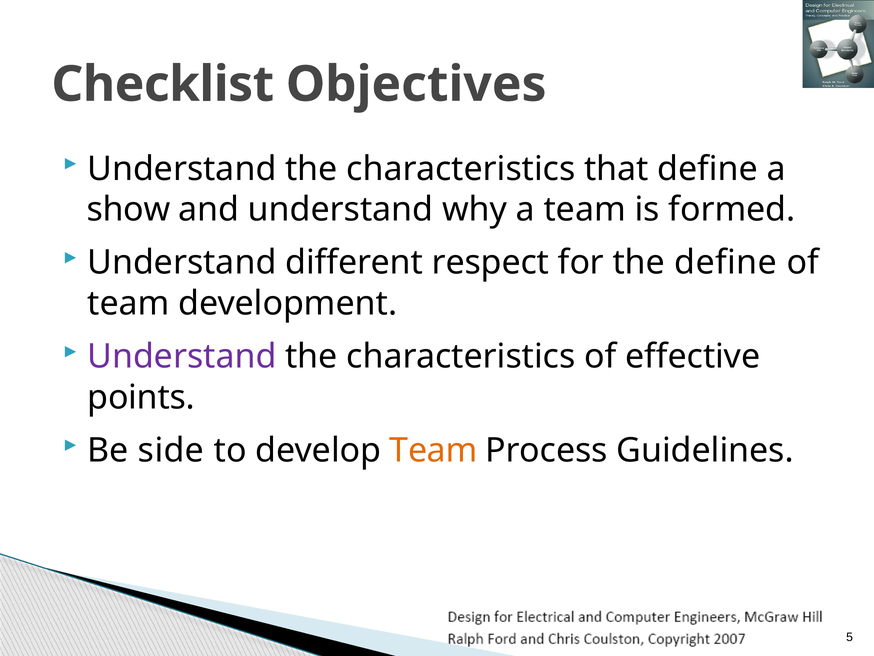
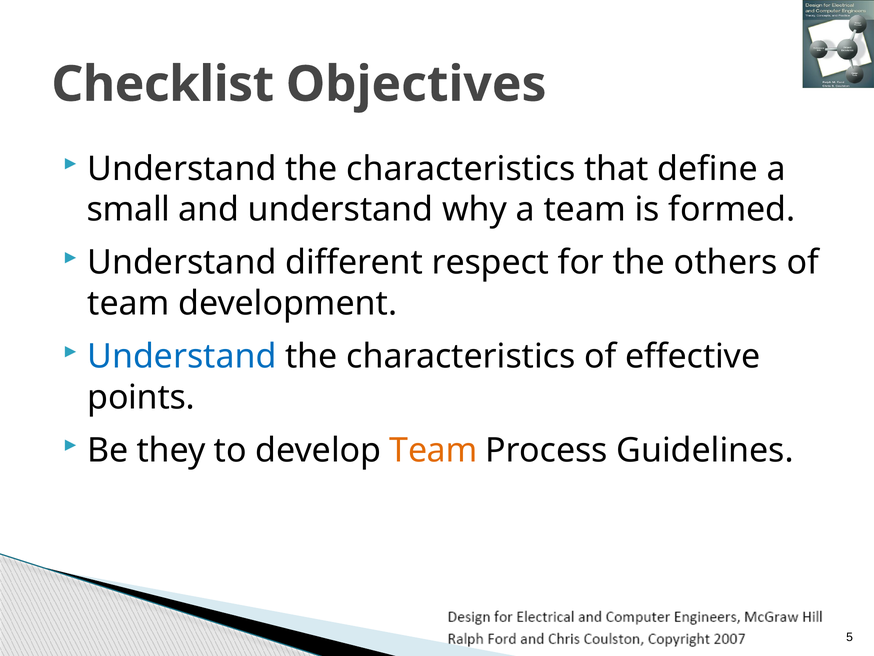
show: show -> small (129, 210)
the define: define -> others (726, 262)
Understand colour: purple -> blue (182, 356)
side: side -> they (171, 450)
